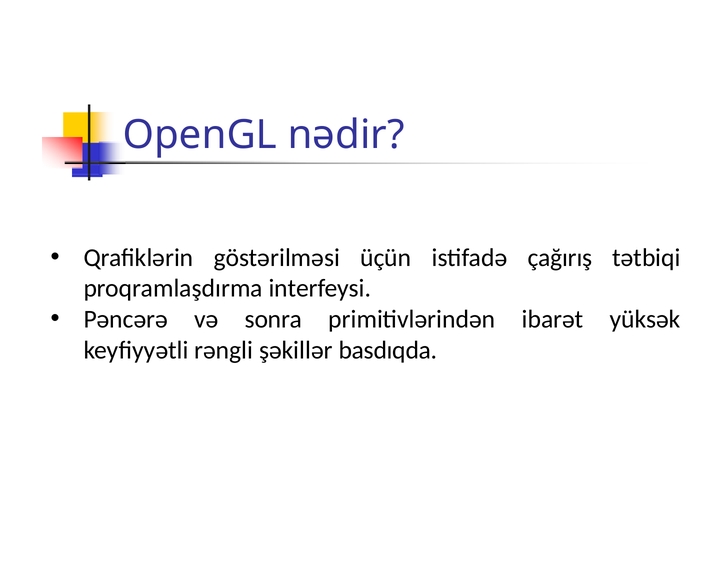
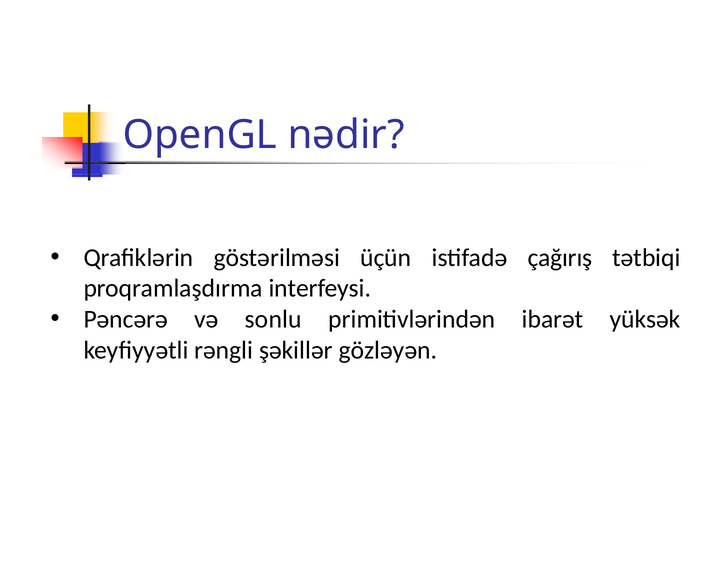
sonra: sonra -> sonlu (273, 319)
basdıqda: basdıqda -> gözləyən (388, 350)
